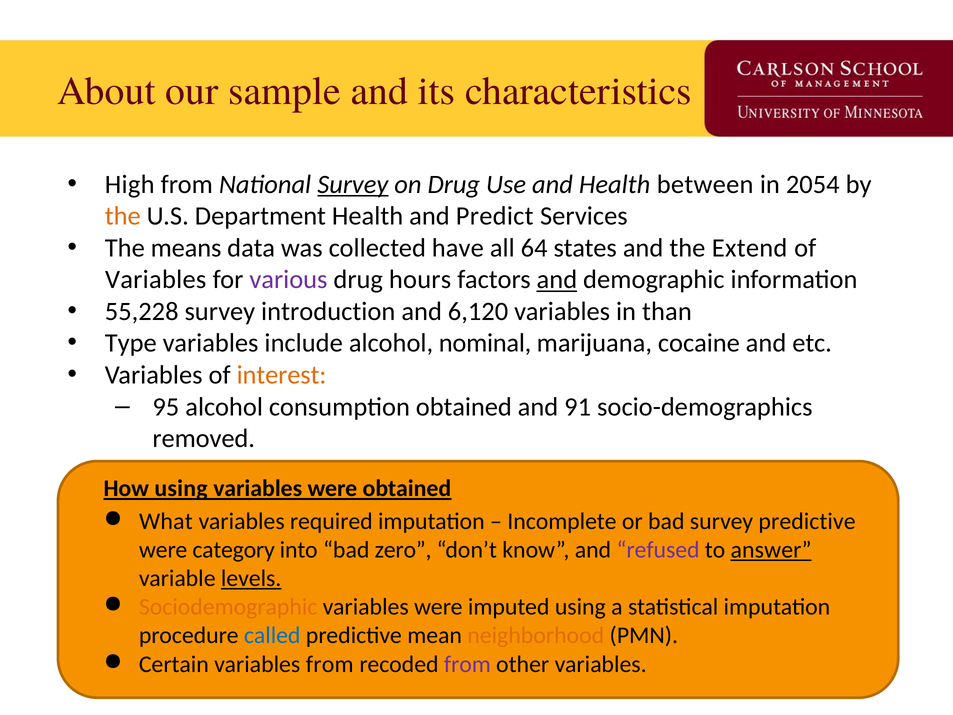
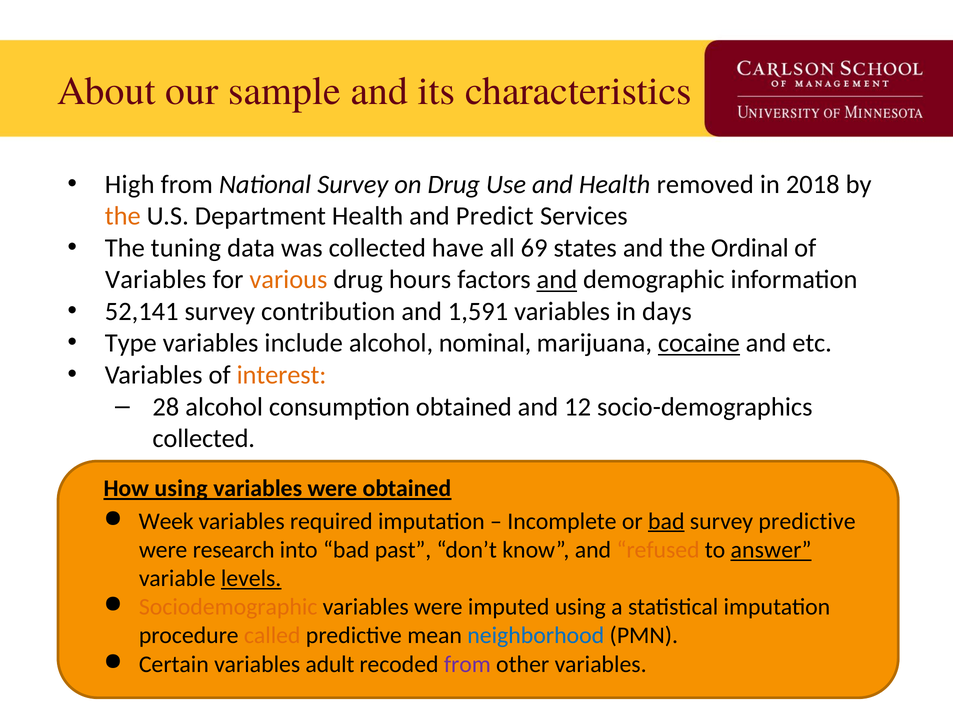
Survey underline: present -> none (353, 184)
between: between -> removed (705, 184)
2054: 2054 -> 2018 (813, 184)
means: means -> tuning (186, 248)
64: 64 -> 69 (534, 248)
Extend: Extend -> Ordinal (750, 248)
various colour: purple -> orange (288, 280)
55,228: 55,228 -> 52,141 (142, 311)
introduction: introduction -> contribution (328, 311)
6,120: 6,120 -> 1,591 (478, 311)
than: than -> days (667, 311)
cocaine underline: none -> present (699, 343)
95: 95 -> 28 (166, 407)
91: 91 -> 12 (578, 407)
removed: removed -> collected (204, 438)
What: What -> Week (166, 521)
bad underline: none -> present (666, 521)
category: category -> research (234, 550)
zero: zero -> past (403, 550)
refused colour: purple -> orange (658, 550)
called colour: blue -> orange (272, 635)
neighborhood colour: orange -> blue (536, 635)
variables from: from -> adult (330, 664)
